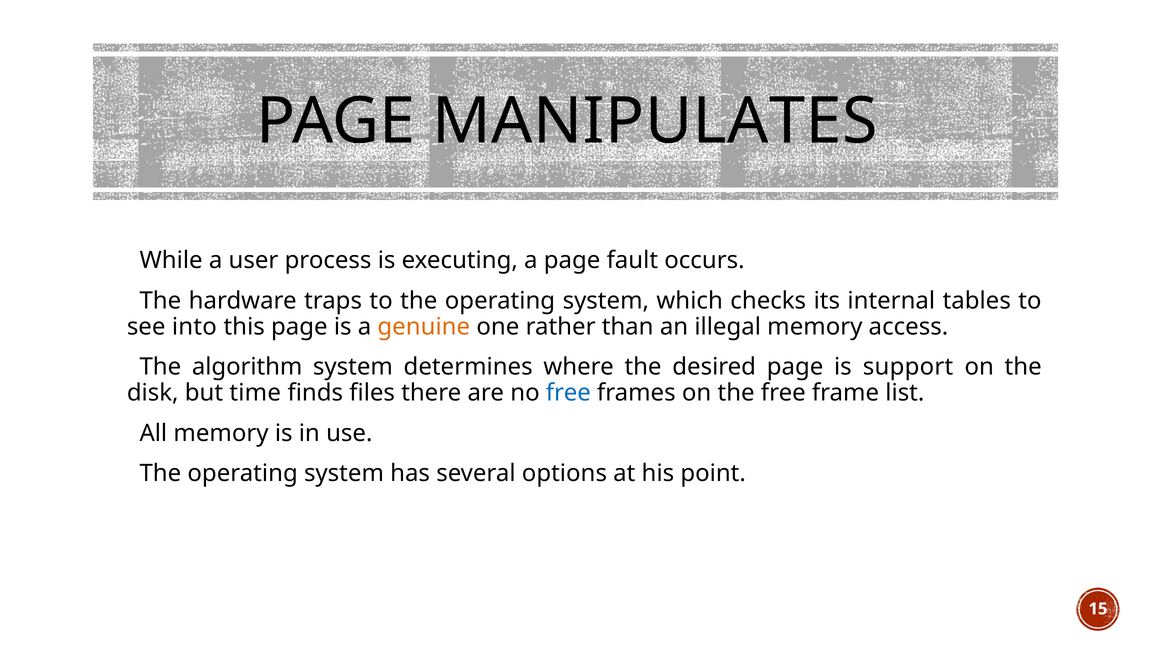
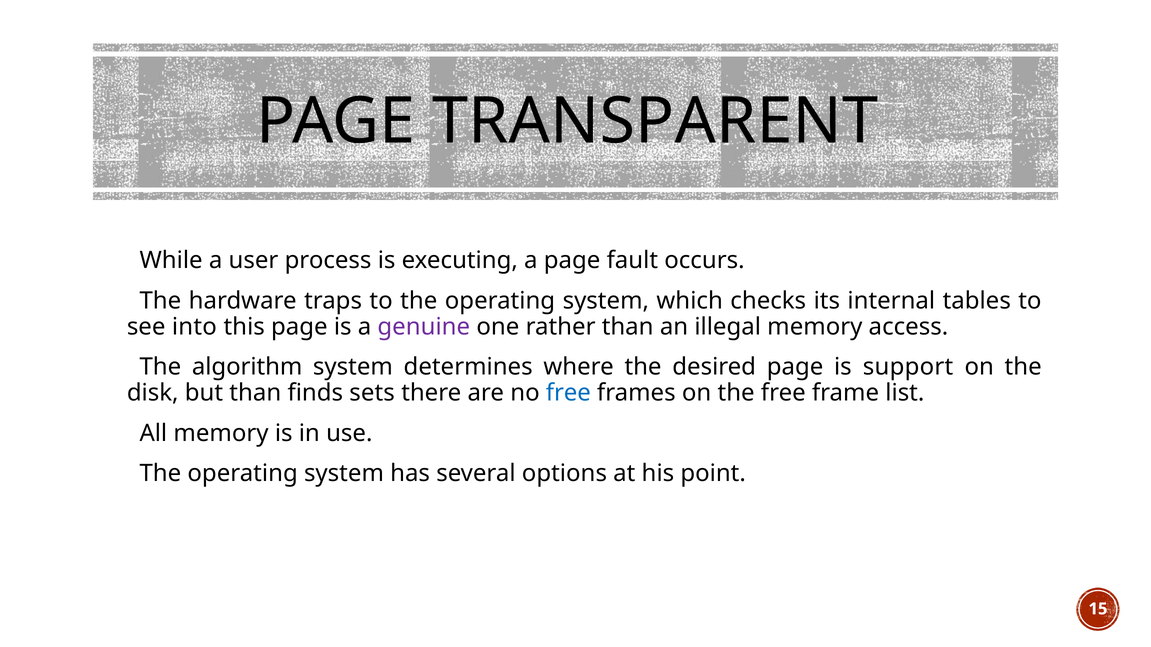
MANIPULATES: MANIPULATES -> TRANSPARENT (655, 121)
genuine colour: orange -> purple (424, 327)
but time: time -> than (255, 393)
files: files -> sets (372, 393)
